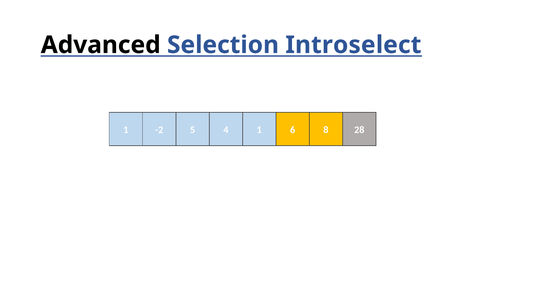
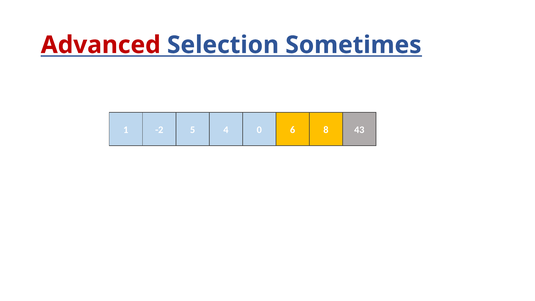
Advanced colour: black -> red (101, 45)
Introselect: Introselect -> Sometimes (353, 45)
4 1: 1 -> 0 (259, 130)
28: 28 -> 43 (359, 130)
